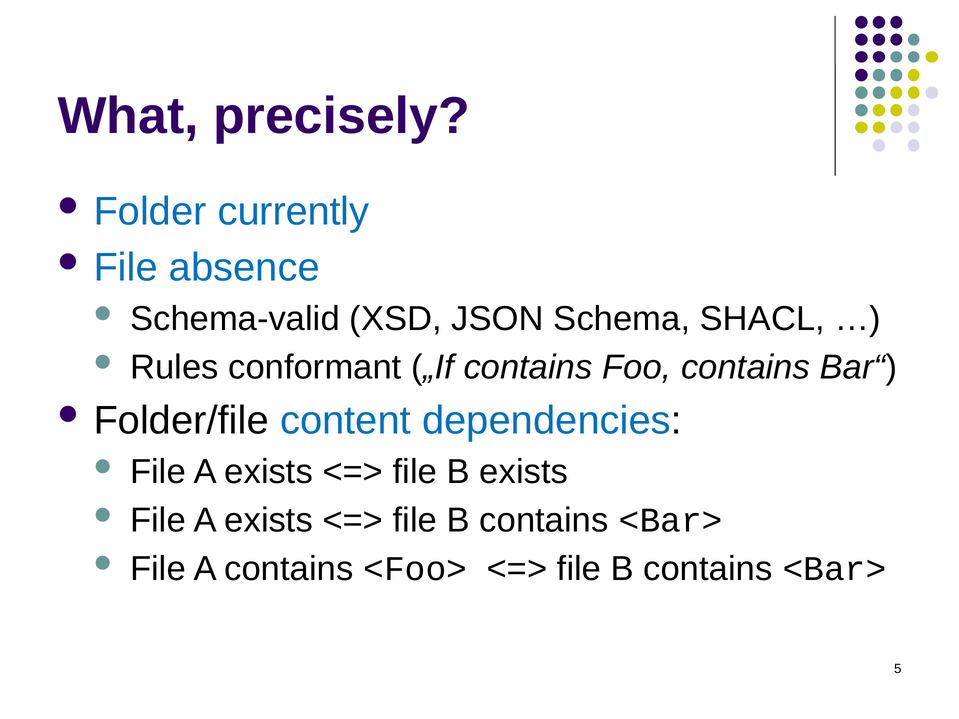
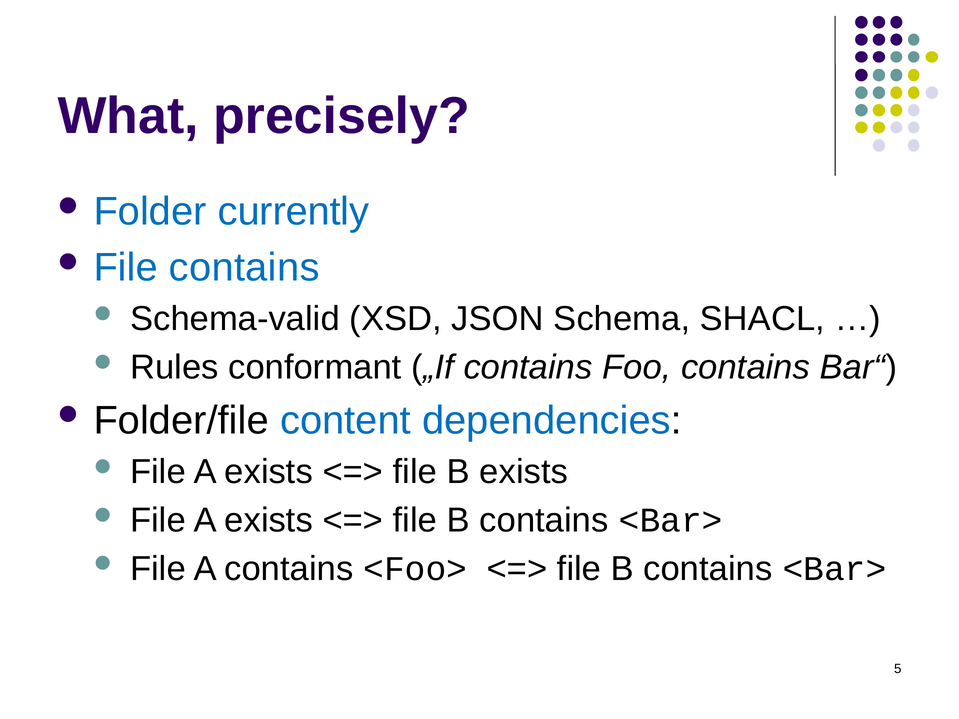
File absence: absence -> contains (244, 268)
